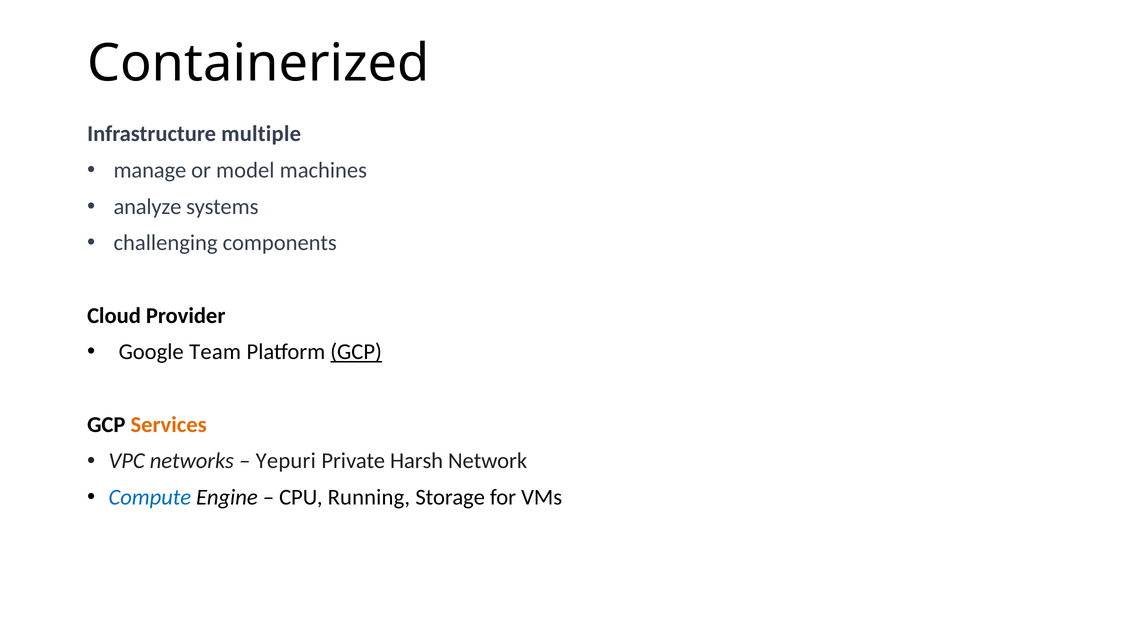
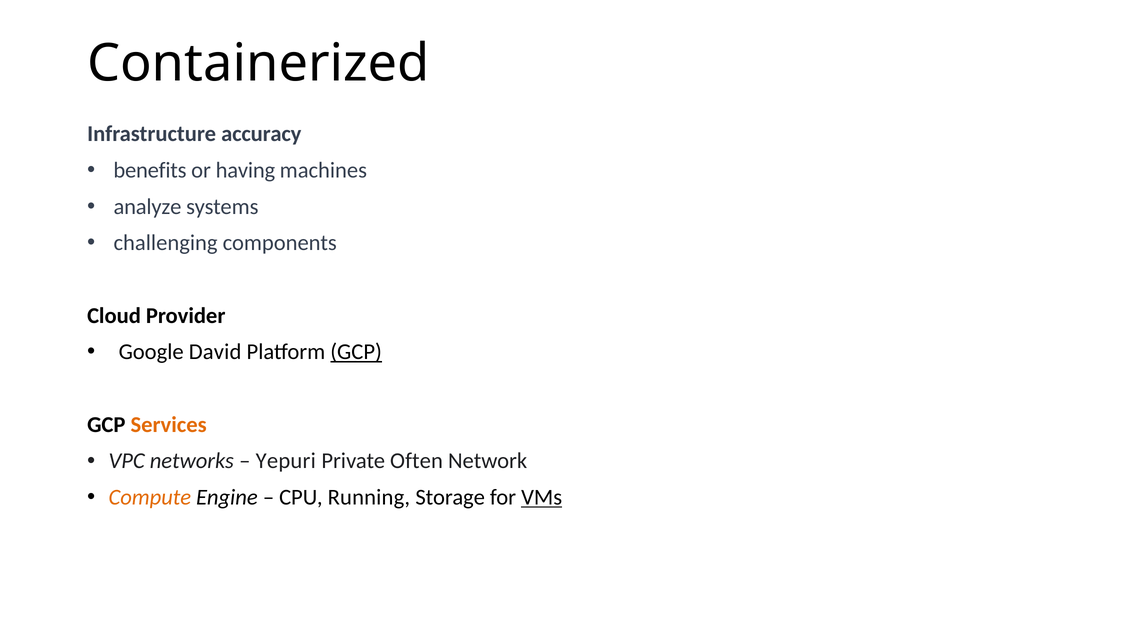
multiple: multiple -> accuracy (261, 134)
manage: manage -> benefits (150, 170)
model: model -> having (245, 170)
Team: Team -> David (215, 352)
Harsh: Harsh -> Often (416, 461)
Compute colour: blue -> orange (150, 497)
VMs underline: none -> present (542, 497)
